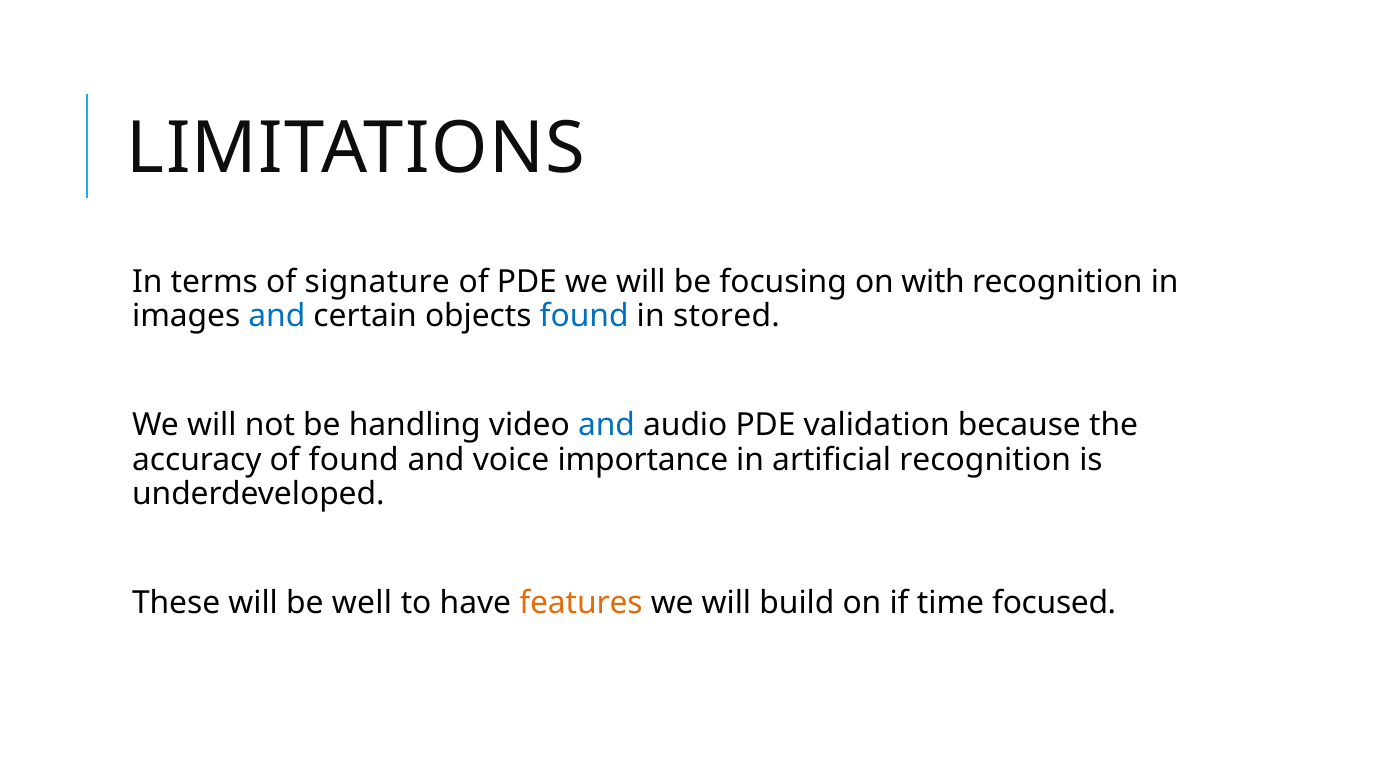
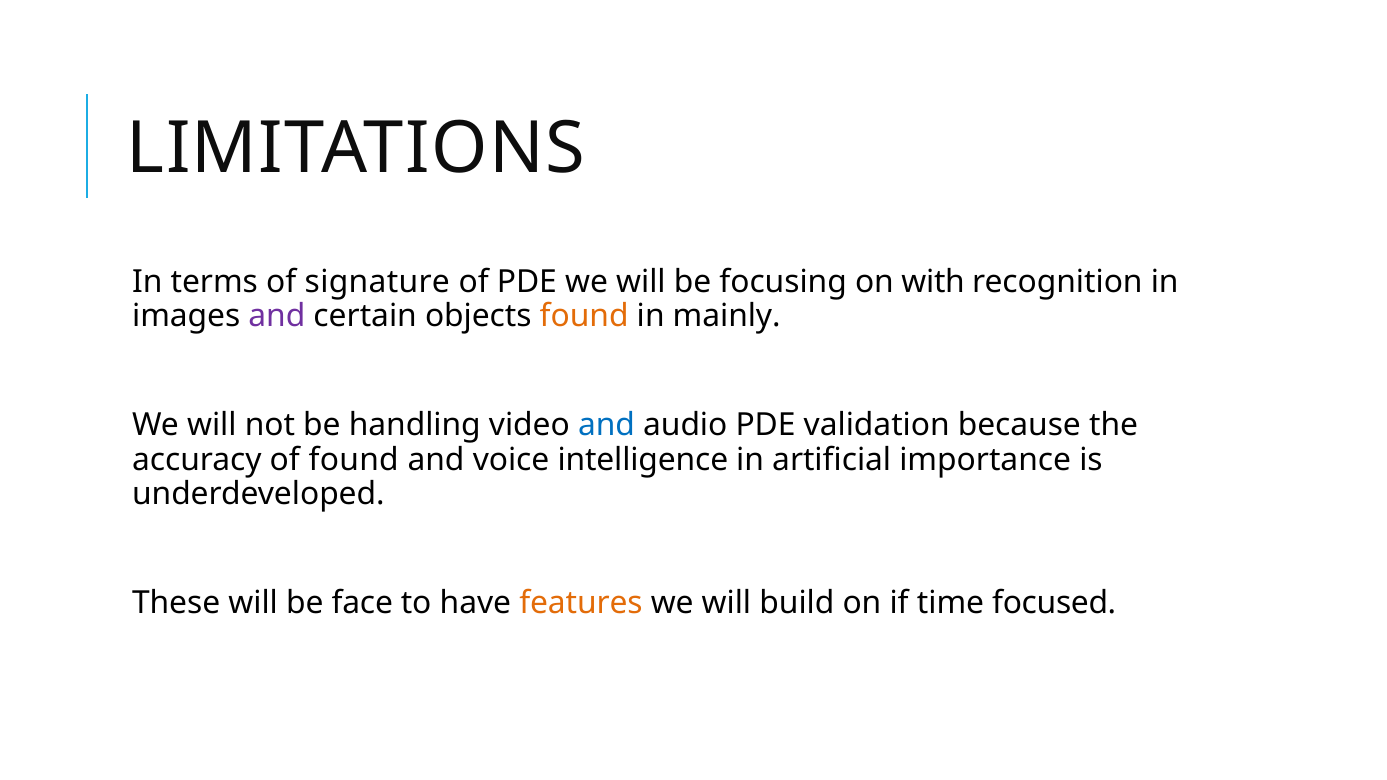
and colour: blue -> purple (277, 317)
found colour: blue -> orange (584, 317)
stored: stored -> mainly (727, 317)
importance: importance -> intelligence (643, 460)
artificial recognition: recognition -> importance (985, 460)
well: well -> face (362, 603)
